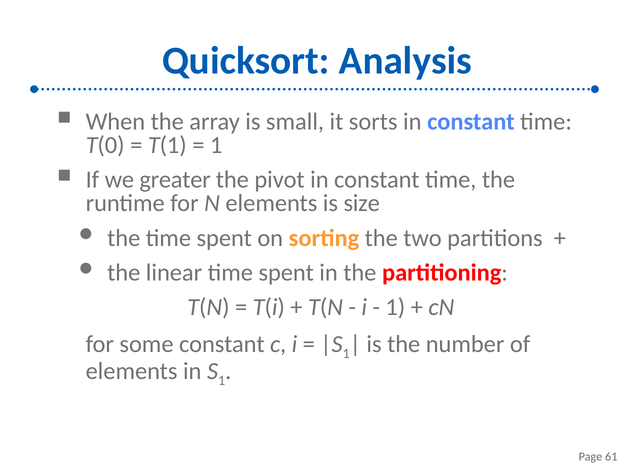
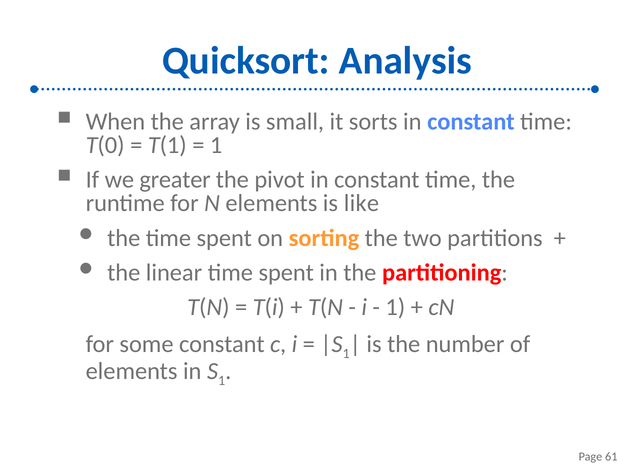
size: size -> like (361, 203)
